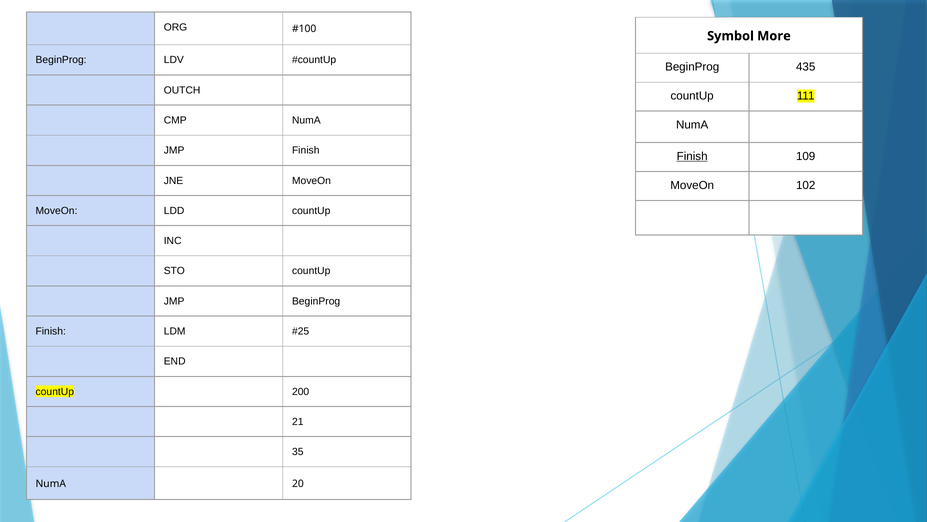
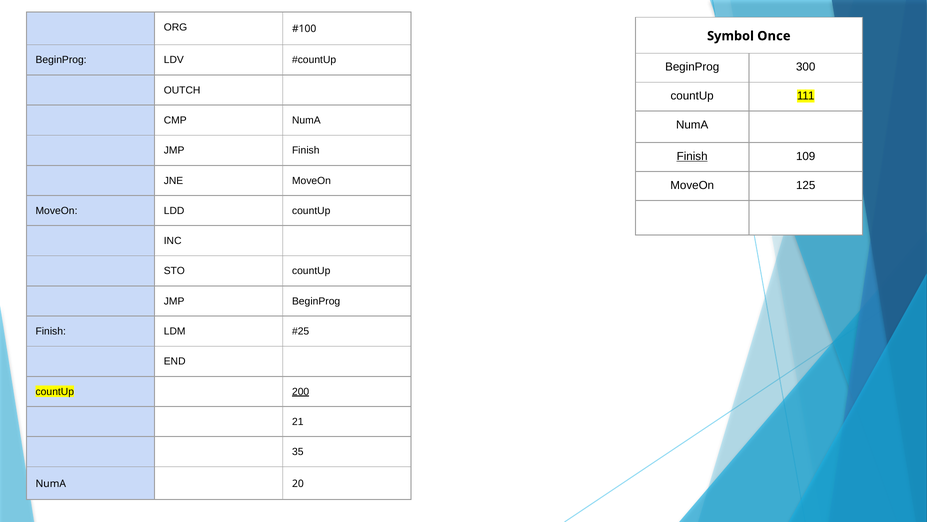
More: More -> Once (774, 36)
435: 435 -> 300 (806, 67)
102: 102 -> 125 (806, 185)
200 underline: none -> present (301, 391)
